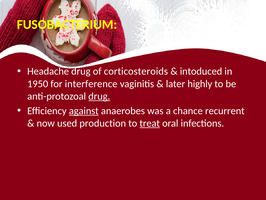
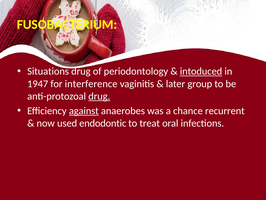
Headache: Headache -> Situations (48, 71)
corticosteroids: corticosteroids -> periodontology (136, 71)
intoduced underline: none -> present (201, 71)
1950: 1950 -> 1947 (38, 84)
highly: highly -> group (200, 84)
production: production -> endodontic (103, 123)
treat underline: present -> none (150, 123)
